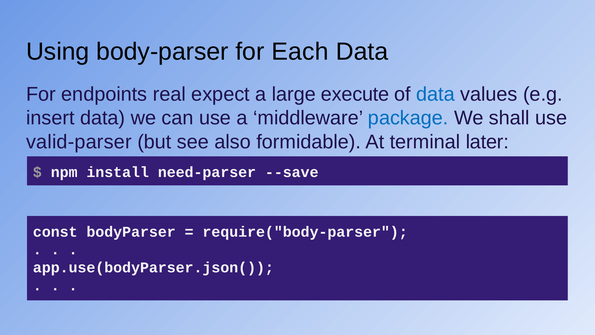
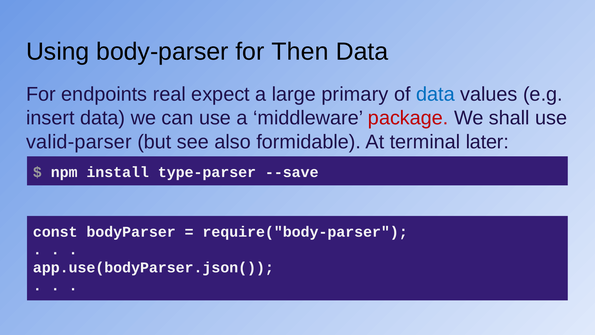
Each: Each -> Then (300, 52)
execute: execute -> primary (355, 94)
package colour: blue -> red (408, 118)
need-parser: need-parser -> type-parser (207, 172)
